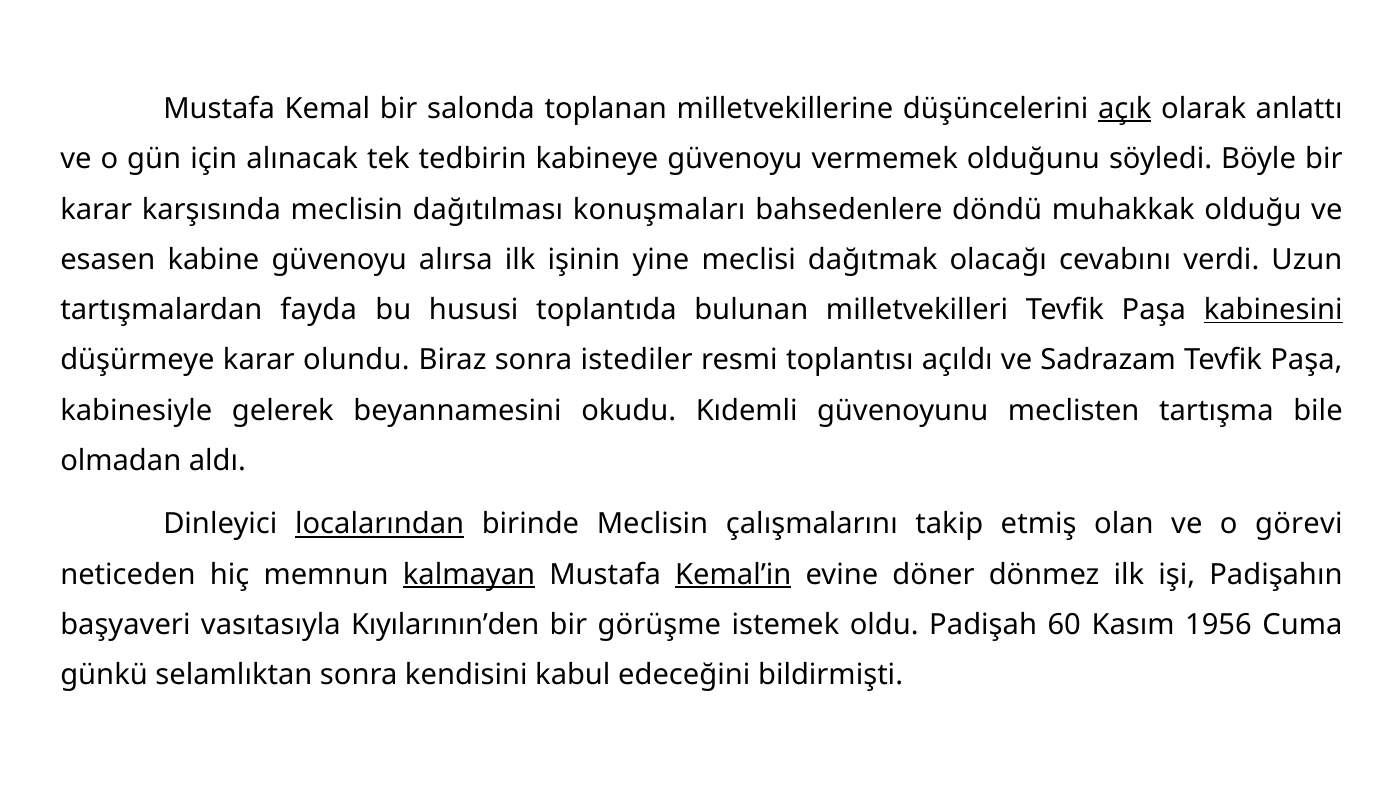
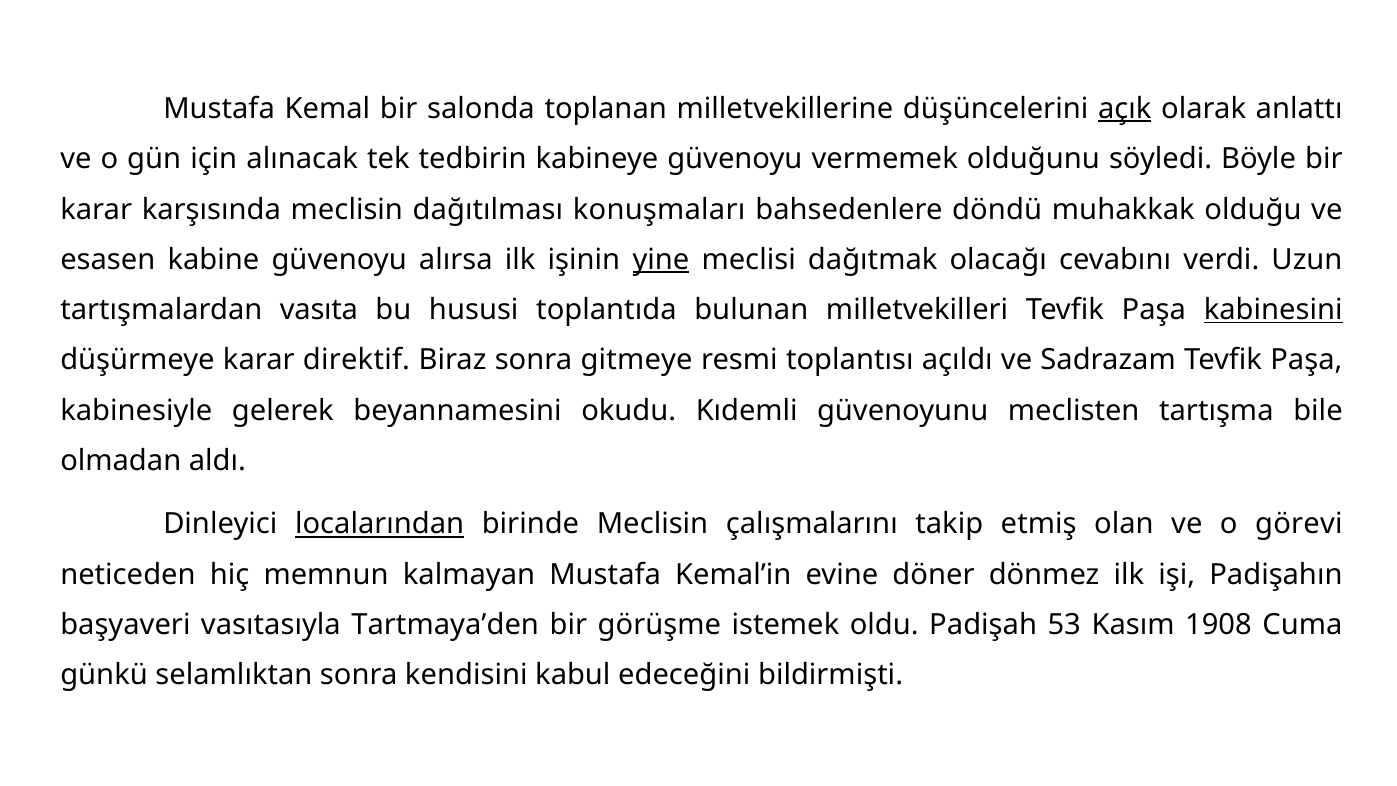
yine underline: none -> present (661, 260)
fayda: fayda -> vasıta (319, 310)
olundu: olundu -> direktif (357, 360)
istediler: istediler -> gitmeye (637, 360)
kalmayan underline: present -> none (469, 574)
Kemal’in underline: present -> none (733, 574)
Kıyılarının’den: Kıyılarının’den -> Tartmaya’den (445, 625)
60: 60 -> 53 (1064, 625)
1956: 1956 -> 1908 (1218, 625)
